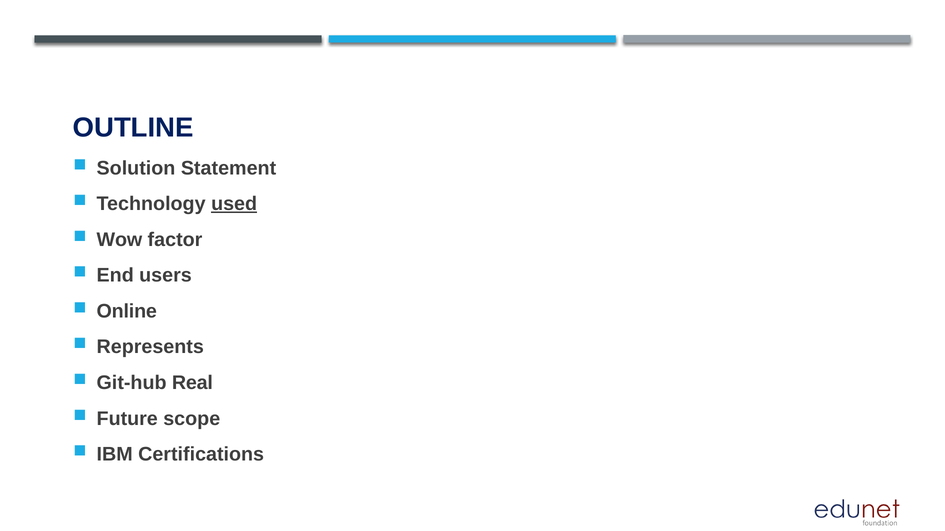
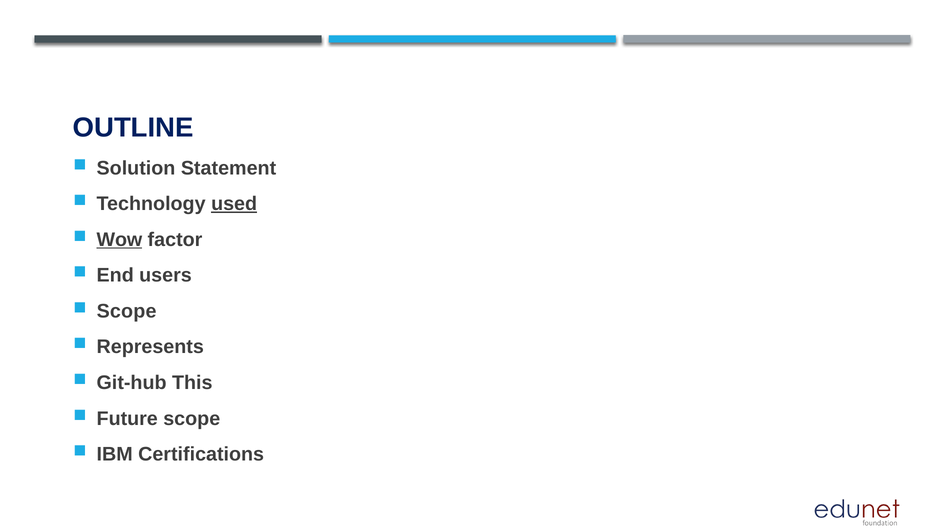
Wow underline: none -> present (119, 240)
Online: Online -> Scope (127, 312)
Real: Real -> This (192, 383)
